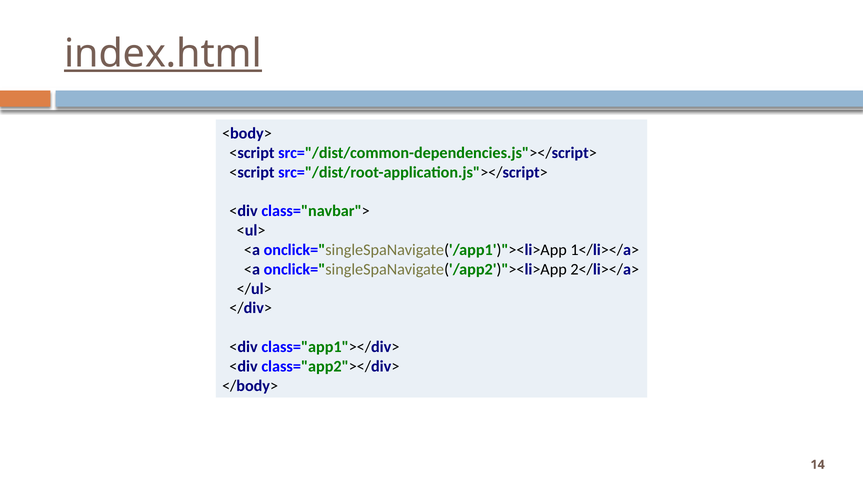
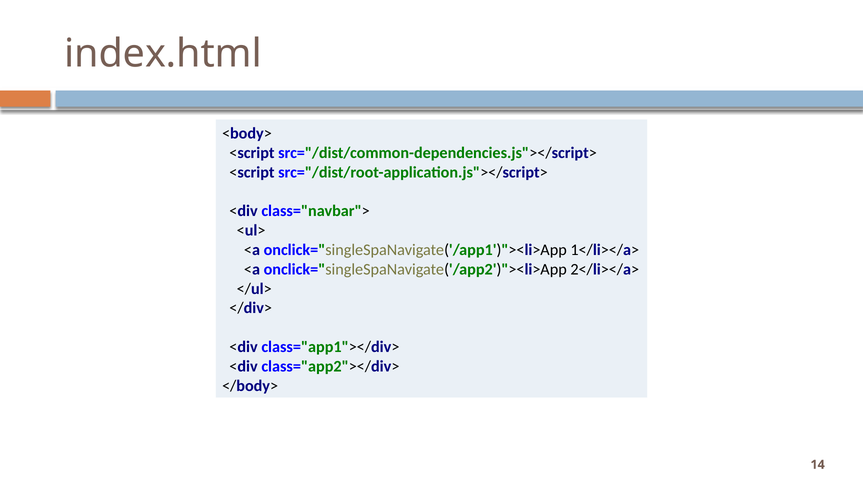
index.html underline: present -> none (163, 54)
